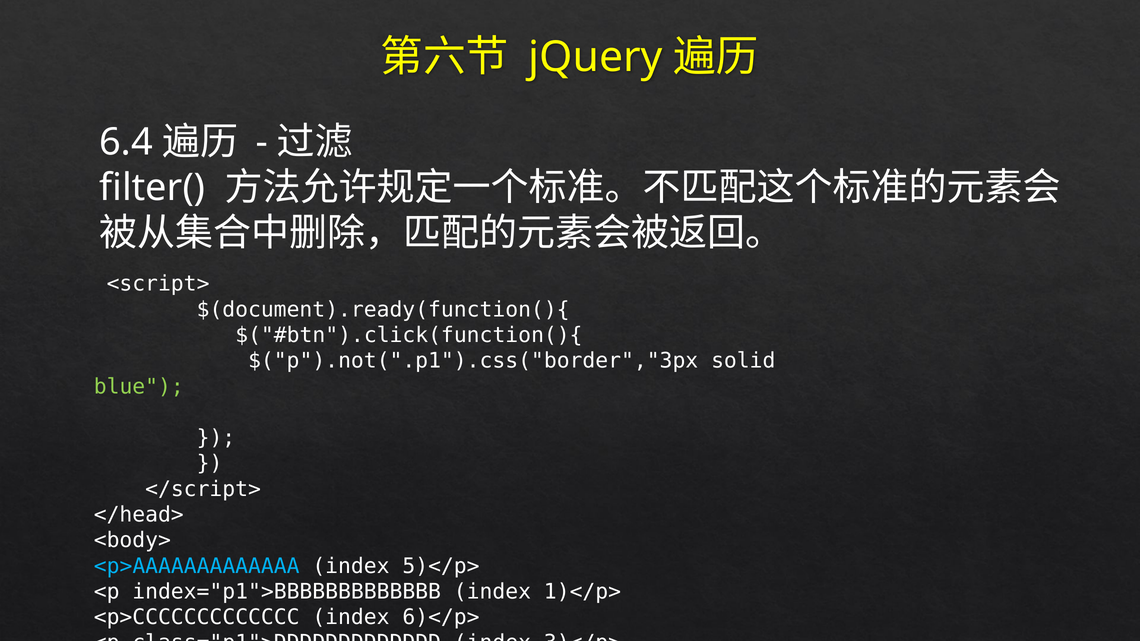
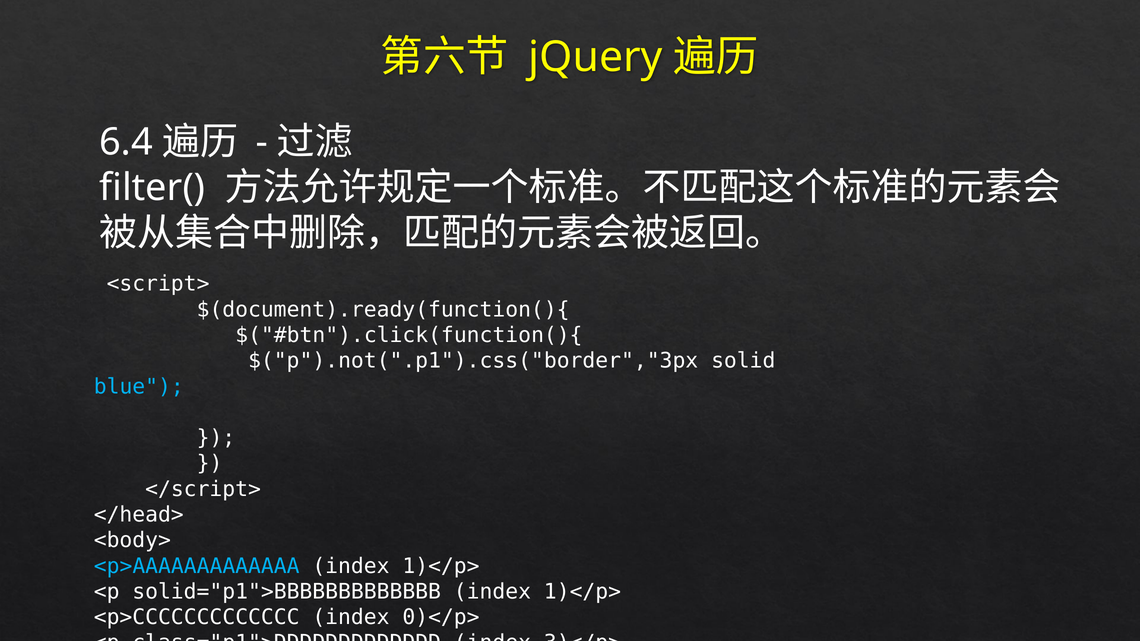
blue colour: light green -> light blue (139, 387)
5)</p>: 5)</p> -> 1)</p> (441, 566)
index="p1">BBBBBBBBBBBBB: index="p1">BBBBBBBBBBBBB -> solid="p1">BBBBBBBBBBBBB (287, 592)
6)</p>: 6)</p> -> 0)</p> (441, 617)
